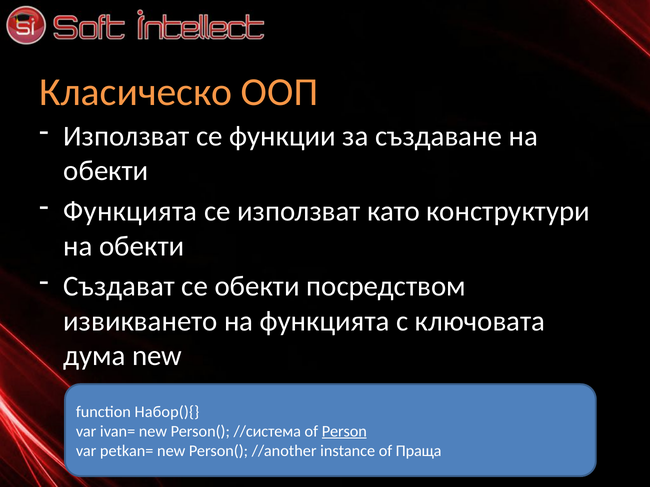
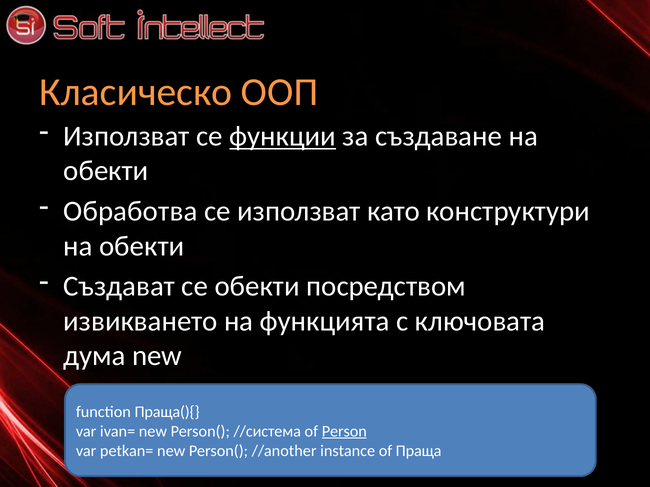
функции underline: none -> present (283, 136)
Функцията: Функцията -> Обработва (130, 212)
Набор(){: Набор(){ -> Праща(){ (167, 412)
